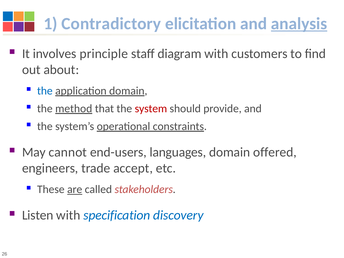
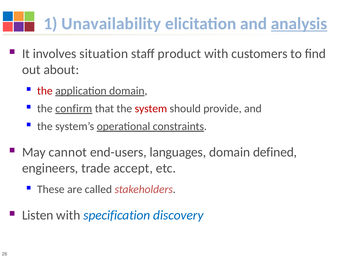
Contradictory: Contradictory -> Unavailability (111, 24)
principle: principle -> situation (104, 54)
diagram: diagram -> product (179, 54)
the colour: blue -> red (45, 91)
method: method -> confirm (74, 109)
offered: offered -> defined (275, 152)
are underline: present -> none (75, 189)
